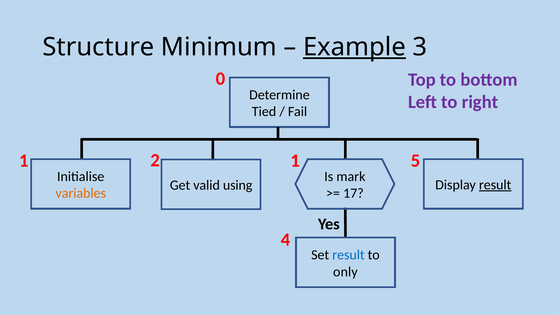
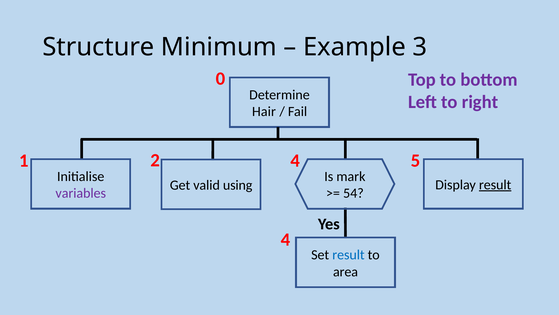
Example underline: present -> none (355, 47)
Tied: Tied -> Hair (264, 111)
2 1: 1 -> 4 (295, 160)
variables colour: orange -> purple (81, 193)
17: 17 -> 54 (353, 193)
only: only -> area (346, 271)
